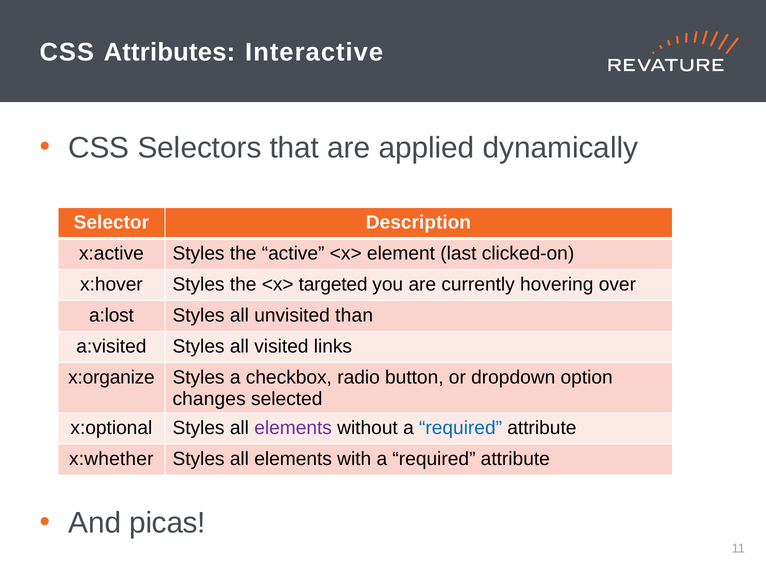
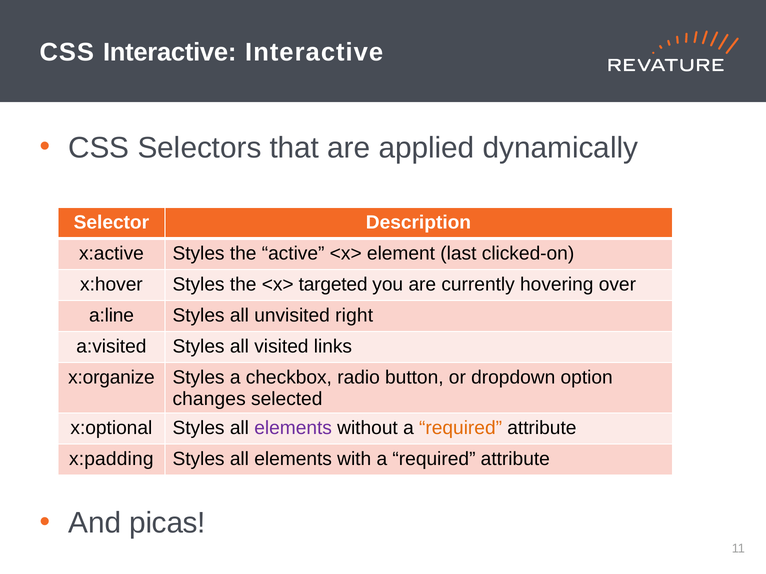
CSS Attributes: Attributes -> Interactive (170, 53)
a:lost: a:lost -> a:line (112, 316)
than: than -> right (354, 316)
required colour: blue -> orange (461, 428)
x:whether: x:whether -> x:padding (111, 459)
